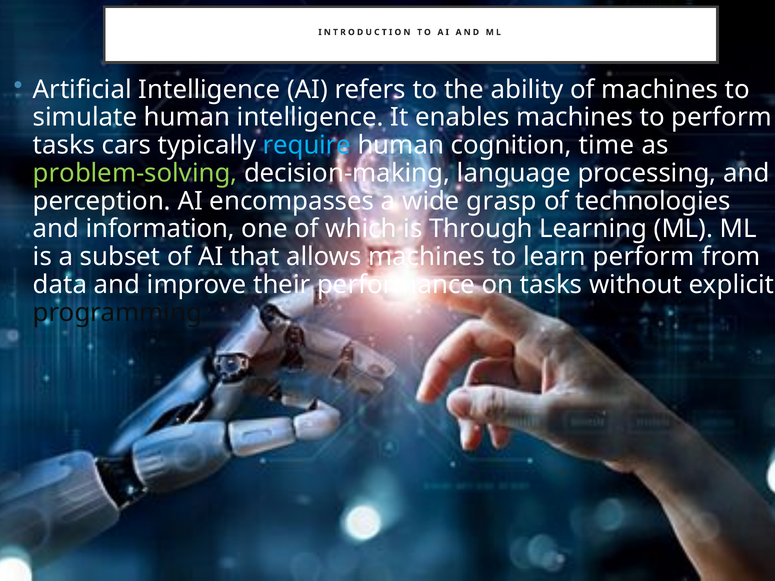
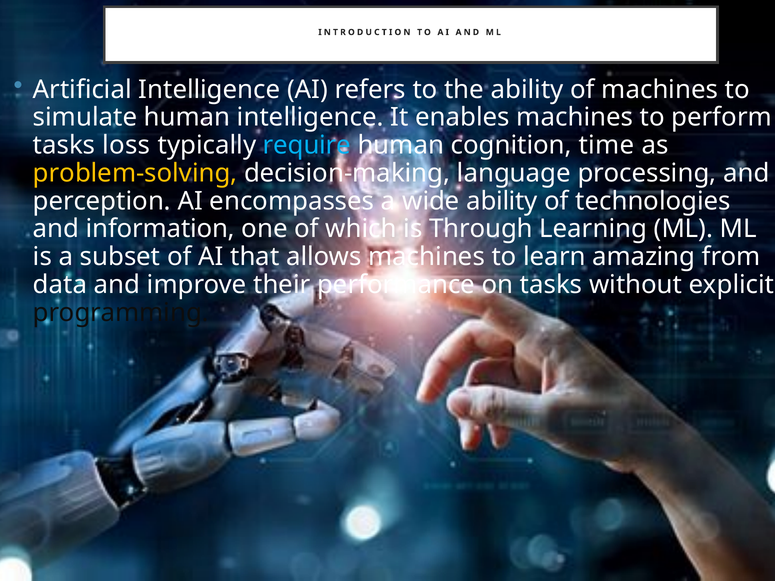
cars: cars -> loss (126, 145)
problem-solving colour: light green -> yellow (135, 173)
wide grasp: grasp -> ability (502, 201)
learn perform: perform -> amazing (644, 257)
